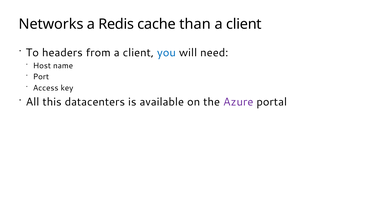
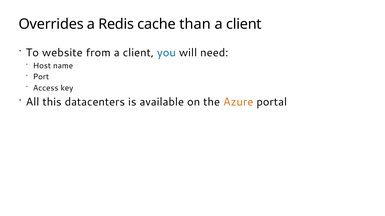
Networks: Networks -> Overrides (51, 24)
headers: headers -> website (62, 53)
Azure colour: purple -> orange (238, 102)
